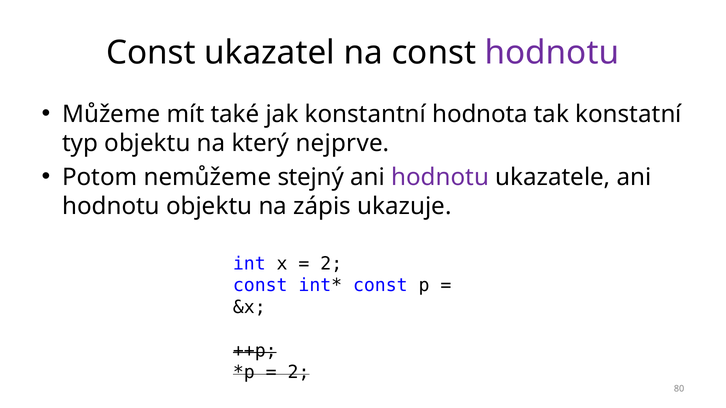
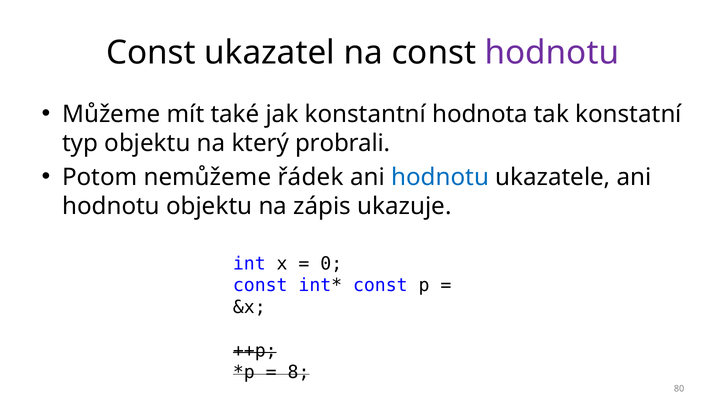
nejprve: nejprve -> probrali (343, 143)
stejný: stejný -> řádek (311, 177)
hodnotu colour: purple -> blue (440, 177)
2: 2 -> 0 (331, 264)
2: 2 -> 8 (299, 373)
